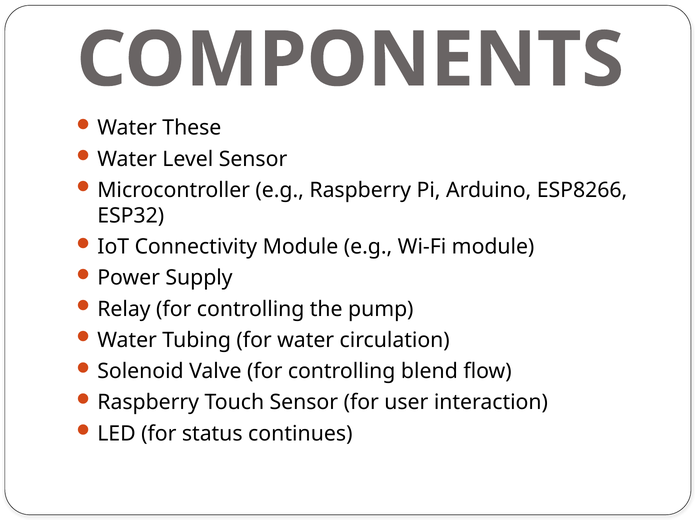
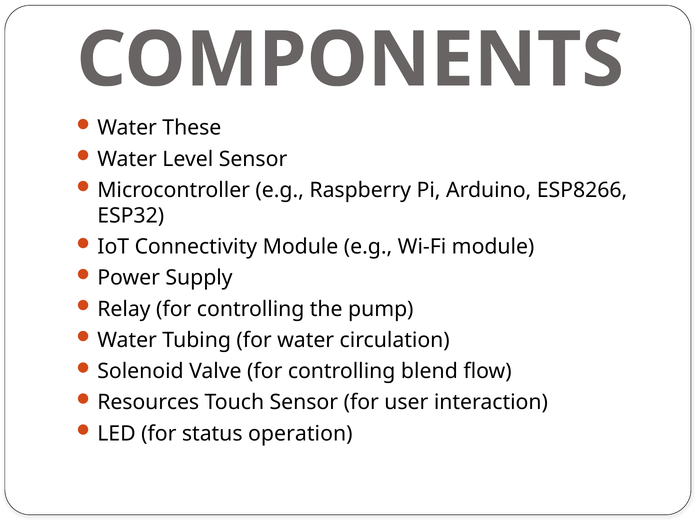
Raspberry: Raspberry -> Resources (148, 402)
continues: continues -> operation (300, 434)
